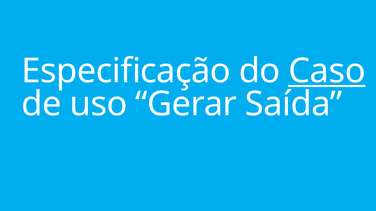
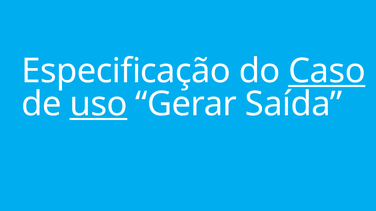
uso underline: none -> present (99, 104)
